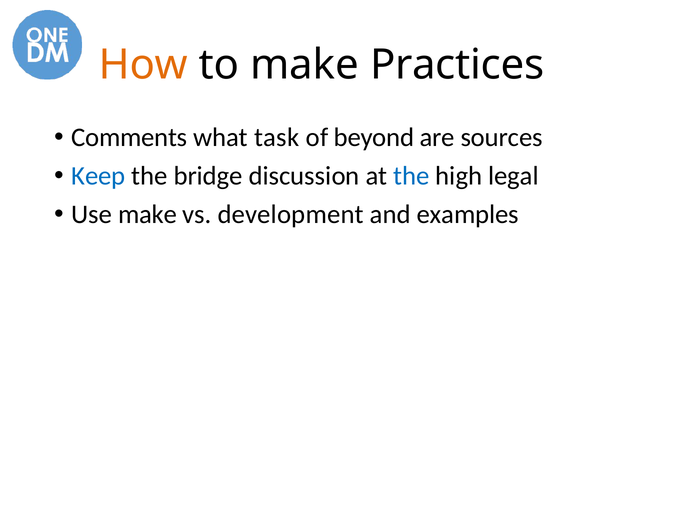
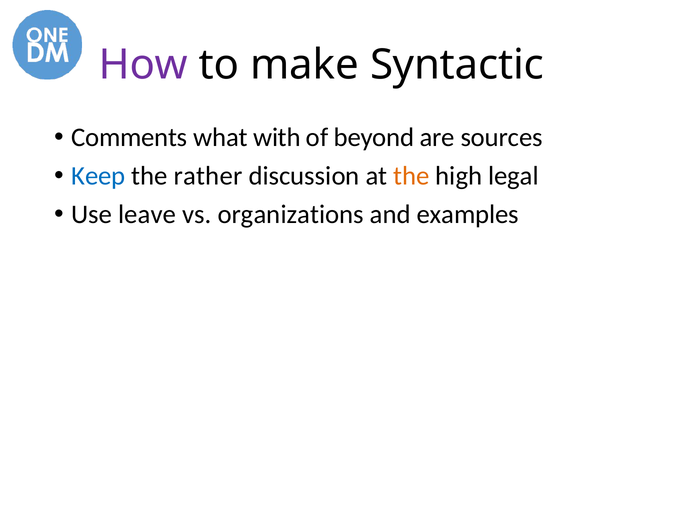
How colour: orange -> purple (143, 65)
Practices: Practices -> Syntactic (457, 65)
task: task -> with (277, 137)
bridge: bridge -> rather (208, 176)
the colour: blue -> orange (411, 176)
Use make: make -> leave (147, 214)
development: development -> organizations (291, 214)
